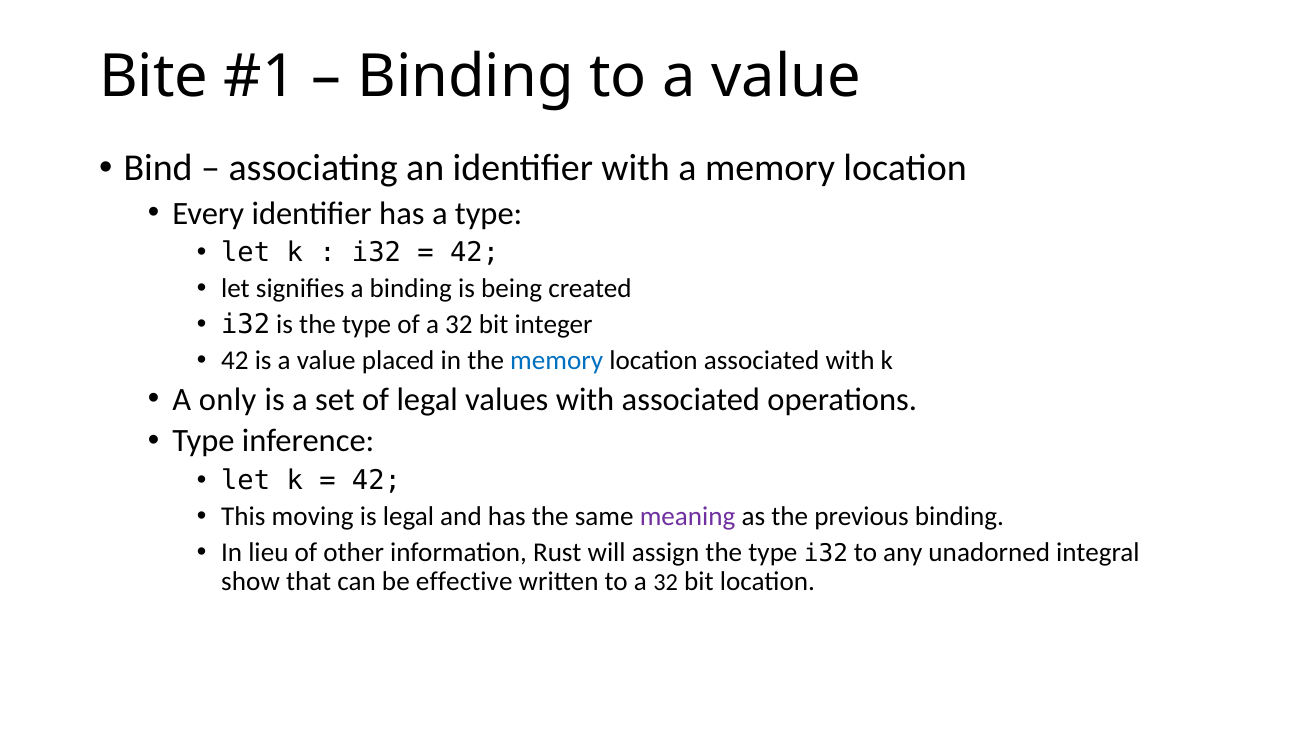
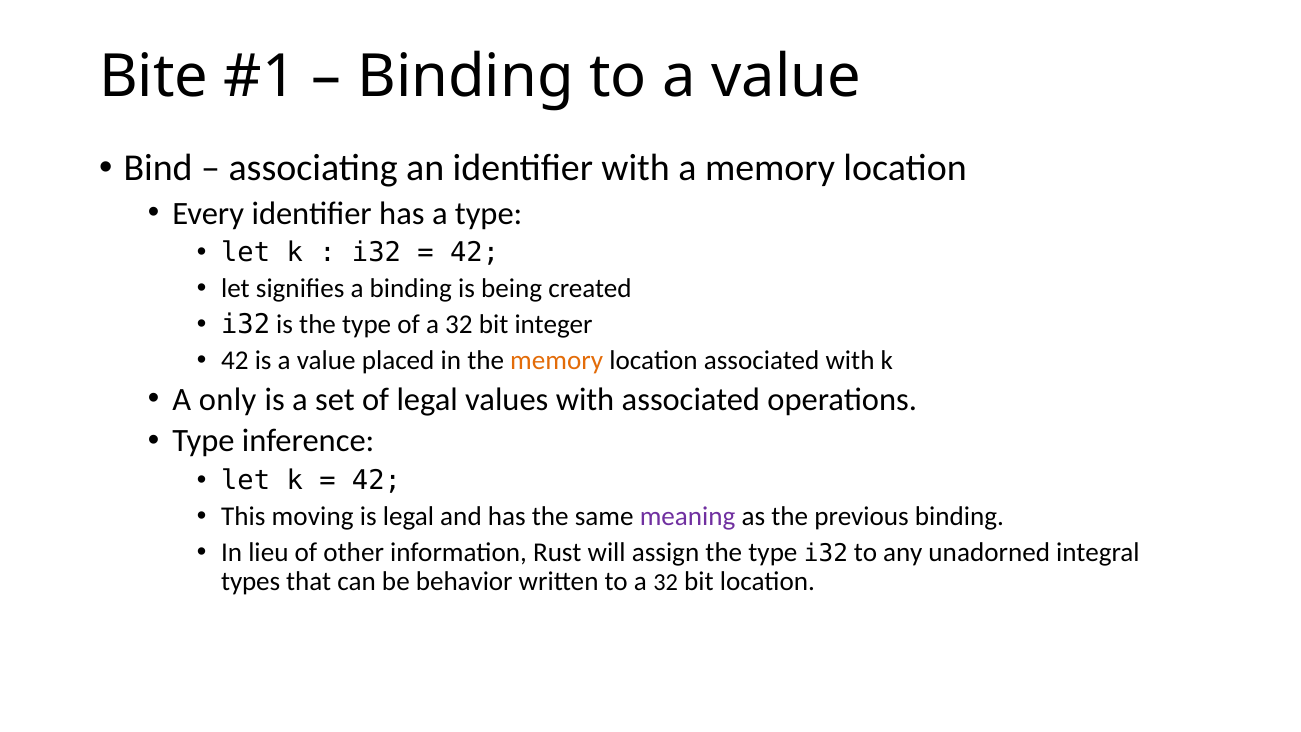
memory colour: blue -> orange (557, 360)
show: show -> types (251, 581)
effective: effective -> behavior (464, 581)
